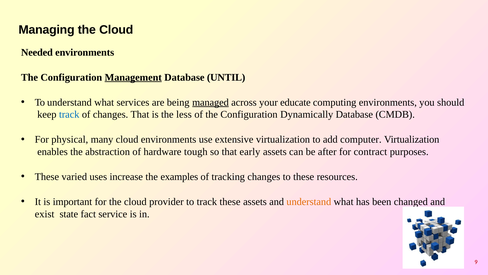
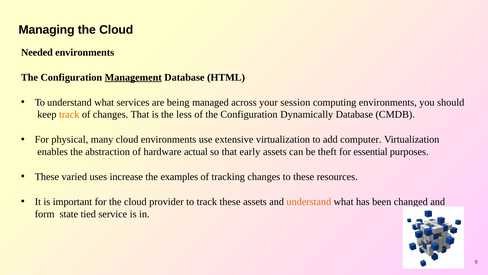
UNTIL: UNTIL -> HTML (226, 77)
managed underline: present -> none (210, 102)
educate: educate -> session (295, 102)
track colour: blue -> orange (69, 114)
tough: tough -> actual (196, 152)
after: after -> theft (327, 152)
contract: contract -> essential (371, 152)
exist: exist -> form (45, 214)
fact: fact -> tied (88, 214)
